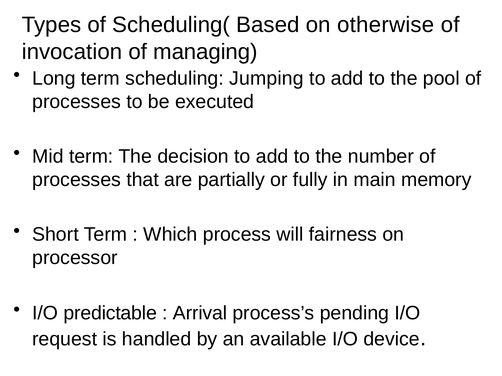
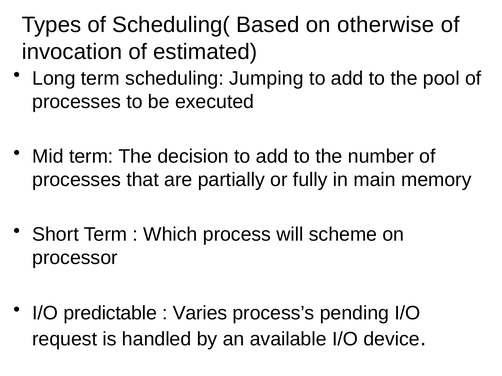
managing: managing -> estimated (205, 52)
fairness: fairness -> scheme (343, 235)
Arrival: Arrival -> Varies (200, 313)
